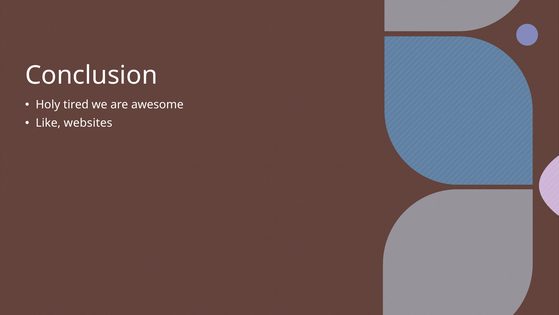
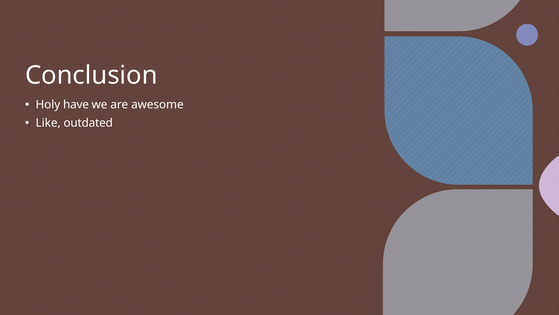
tired: tired -> have (76, 104)
websites: websites -> outdated (88, 123)
